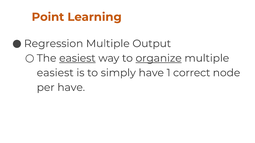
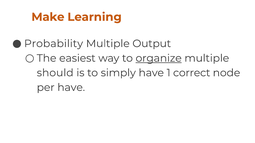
Point: Point -> Make (48, 17)
Regression: Regression -> Probability (54, 44)
easiest underline: present -> none (77, 58)
easiest: easiest -> should (55, 73)
